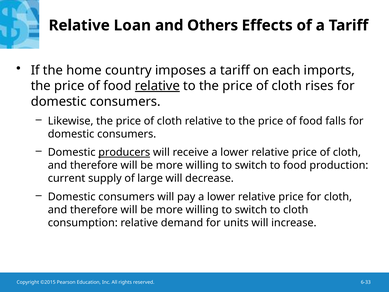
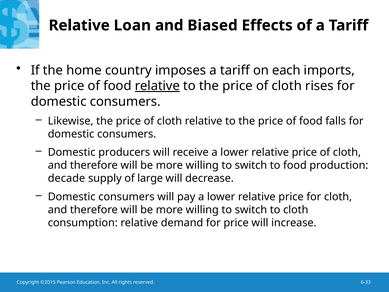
Others: Others -> Biased (212, 25)
producers underline: present -> none (124, 152)
current: current -> decade (66, 178)
for units: units -> price (236, 223)
